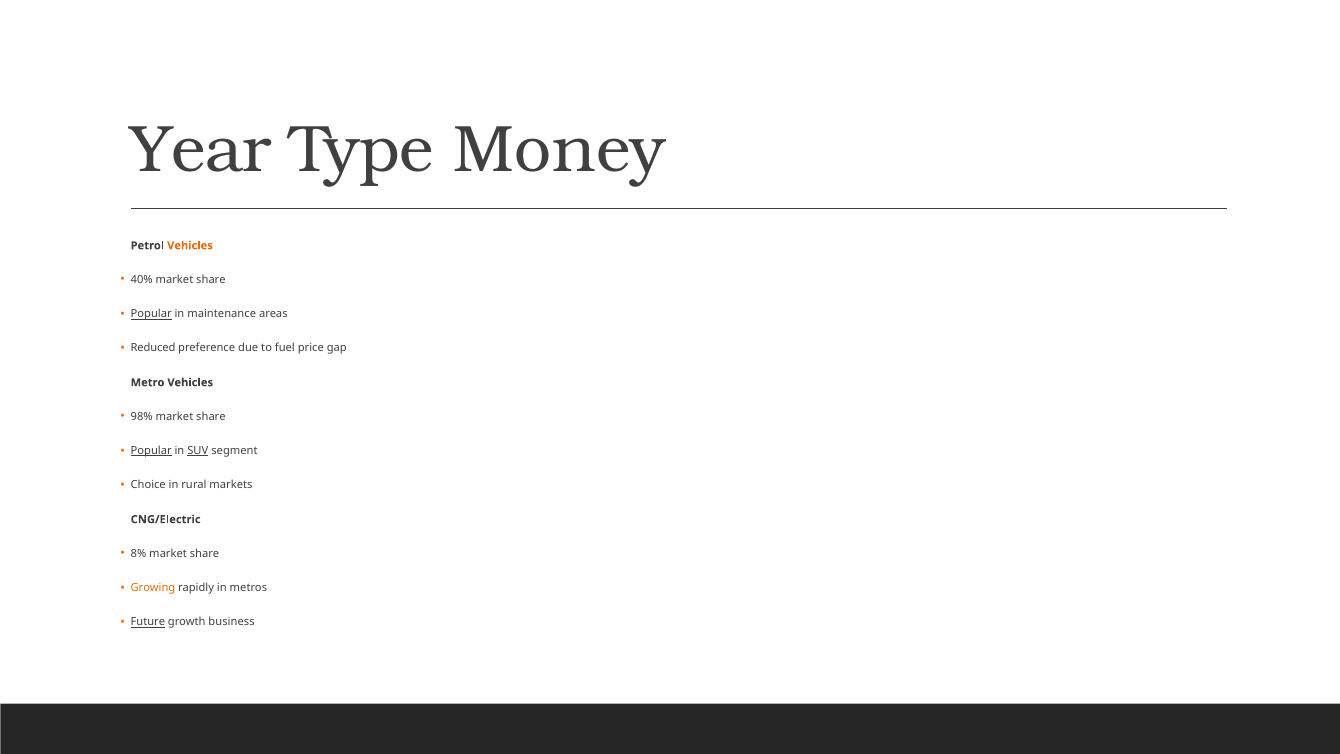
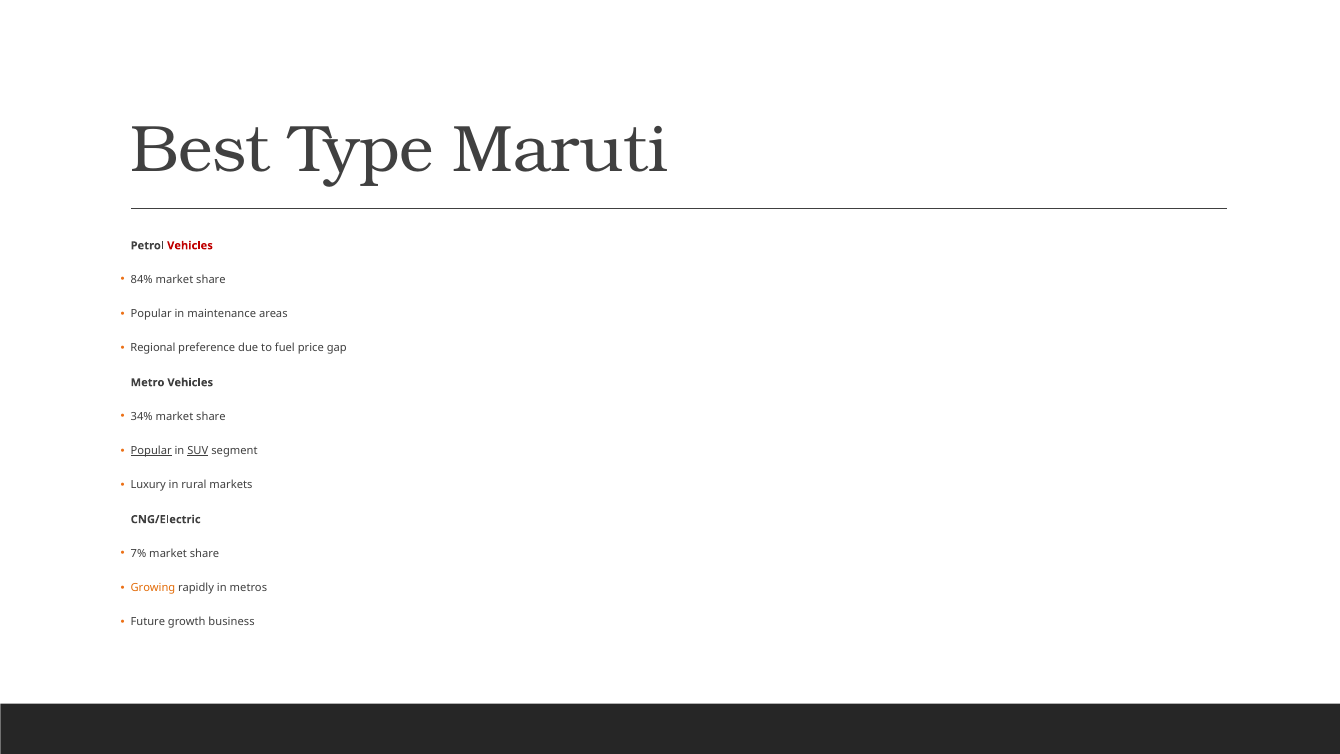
Year: Year -> Best (201, 150)
Money: Money -> Maruti (560, 150)
Vehicles colour: orange -> red (190, 246)
40%: 40% -> 84% (142, 280)
Popular underline: present -> none (151, 314)
Reduced: Reduced -> Regional (153, 348)
98%: 98% -> 34% (142, 417)
Choice: Choice -> Luxury (148, 485)
8%: 8% -> 7% (138, 554)
Future underline: present -> none (148, 622)
